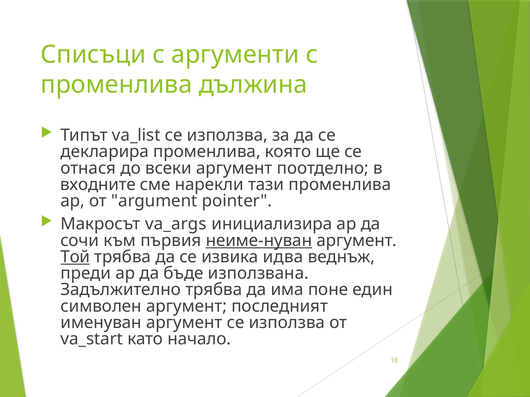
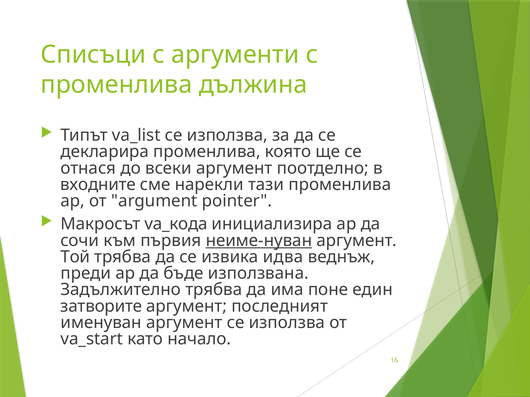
va_args: va_args -> va_кода (176, 224)
Той underline: present -> none (75, 257)
символен: символен -> затворите (101, 307)
